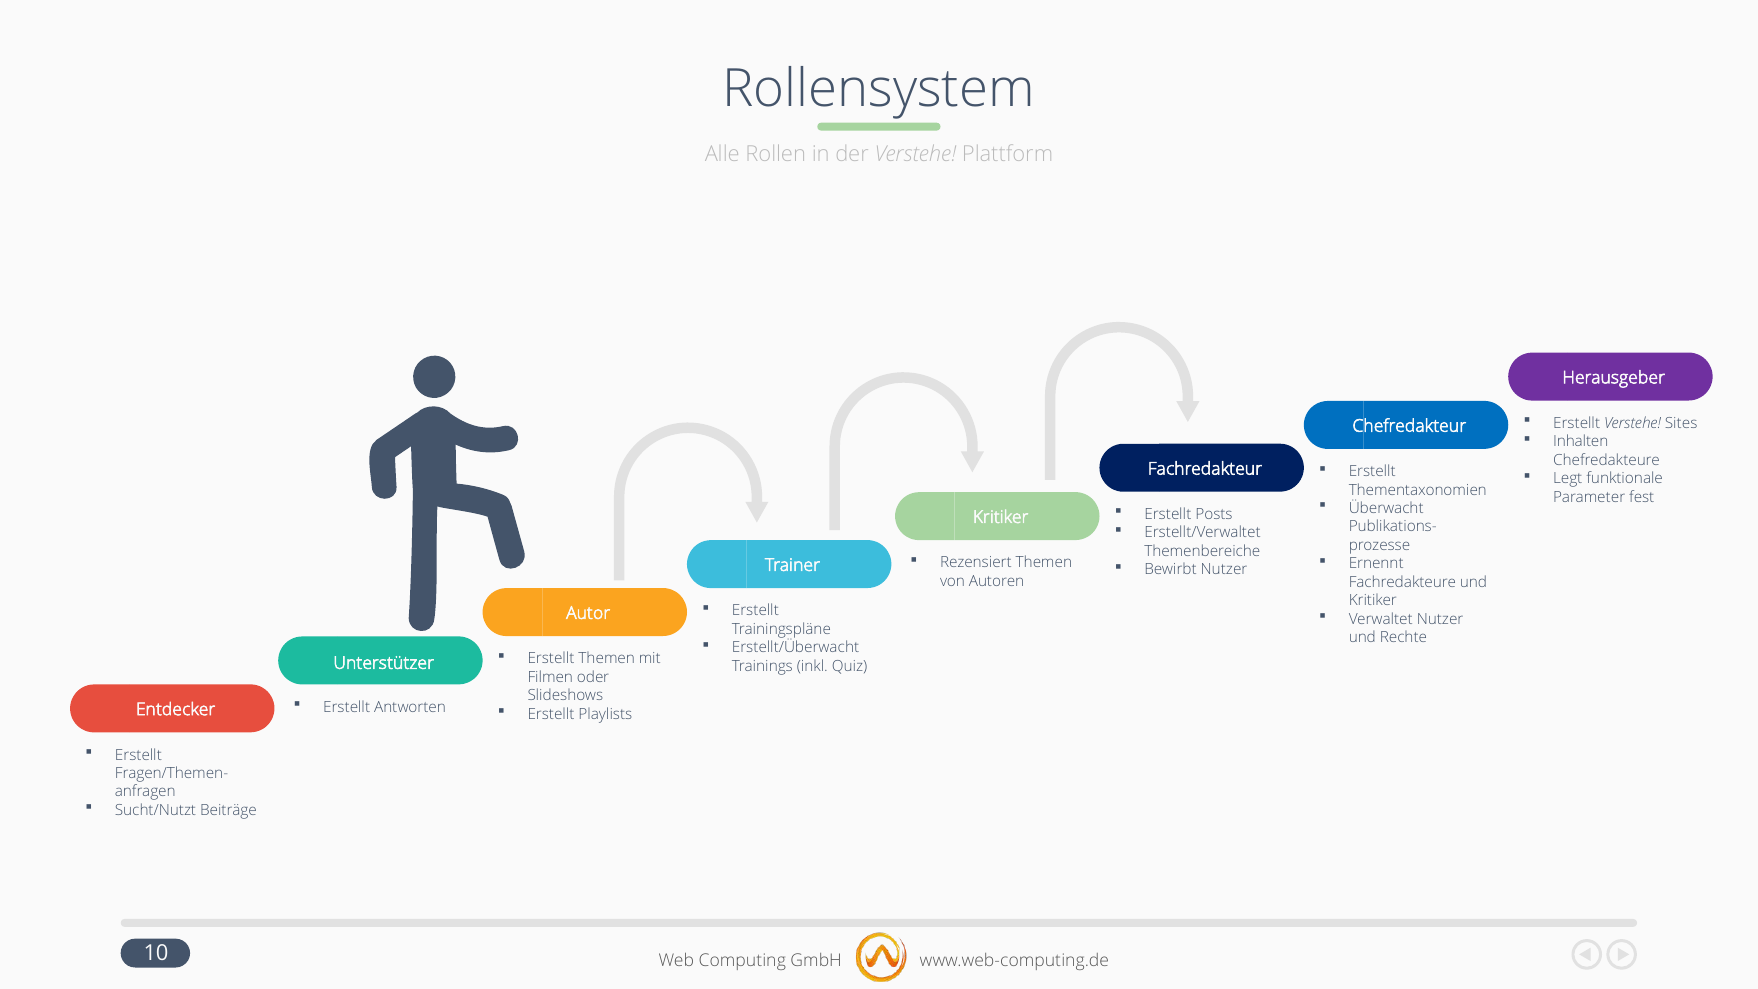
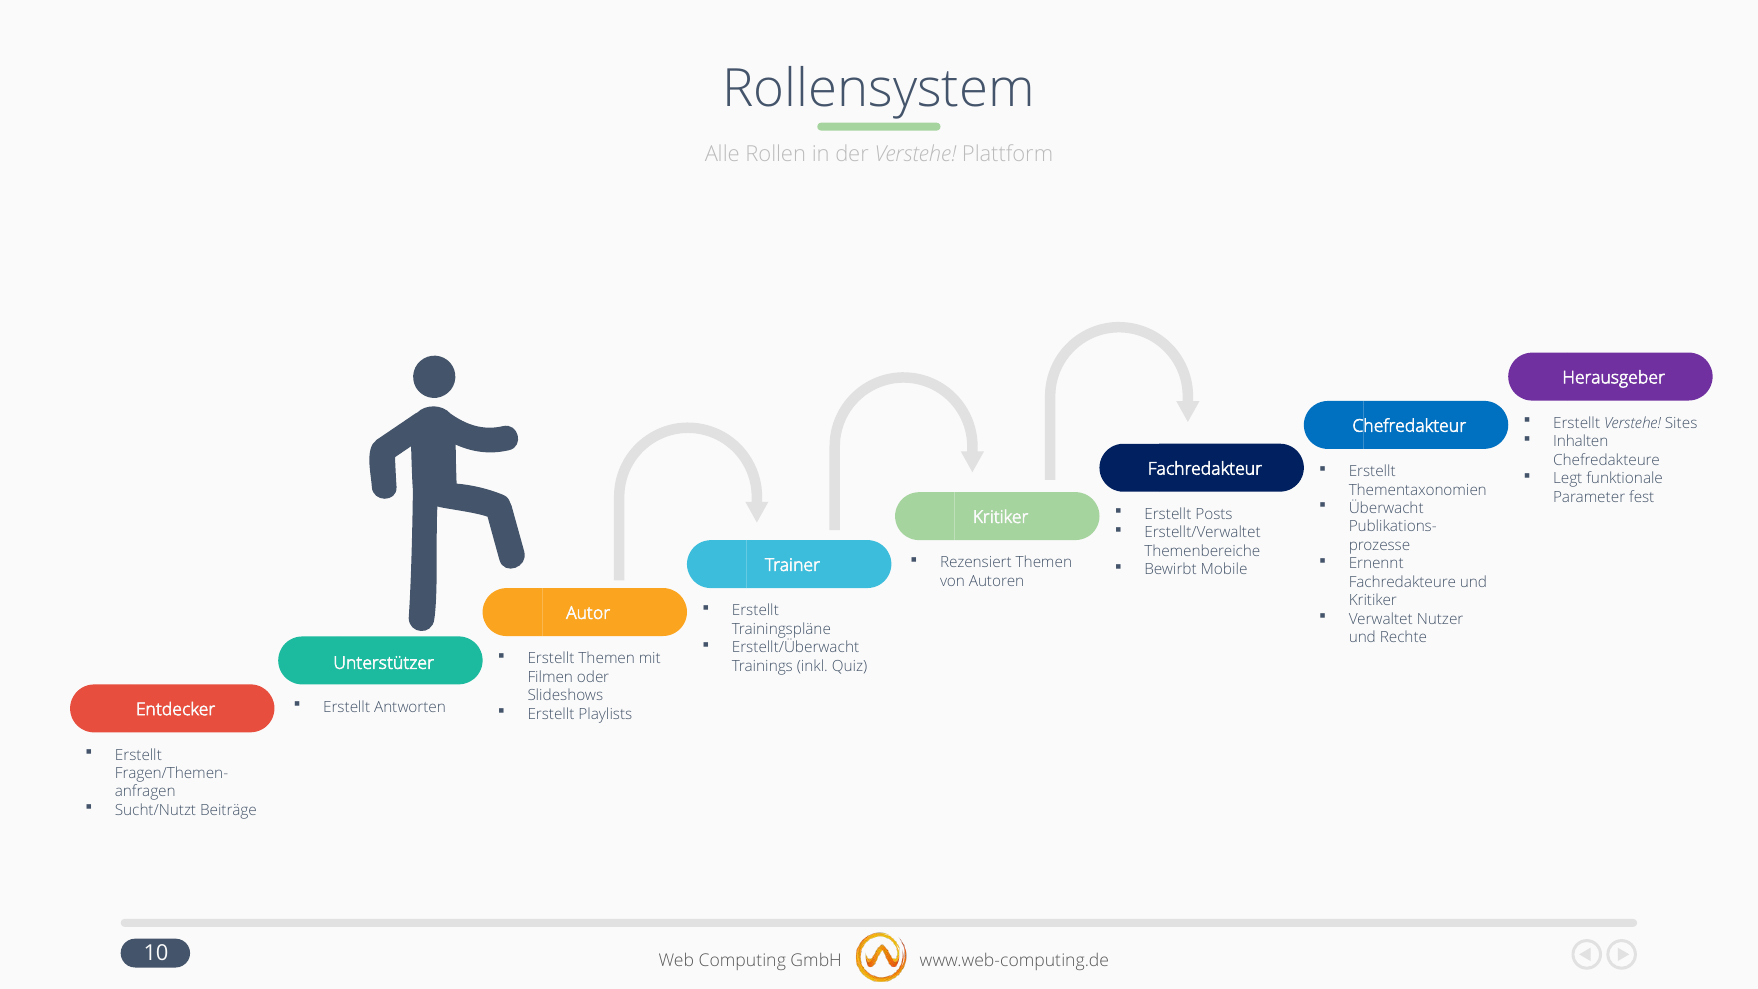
Bewirbt Nutzer: Nutzer -> Mobile (1224, 570)
